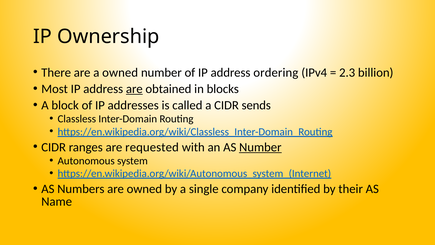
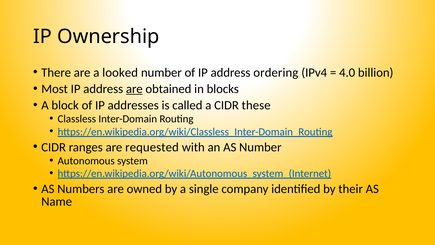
a owned: owned -> looked (120, 72)
2.3: 2.3 -> 4.0 (347, 72)
sends: sends -> these (256, 105)
Number underline: present -> none (260, 147)
